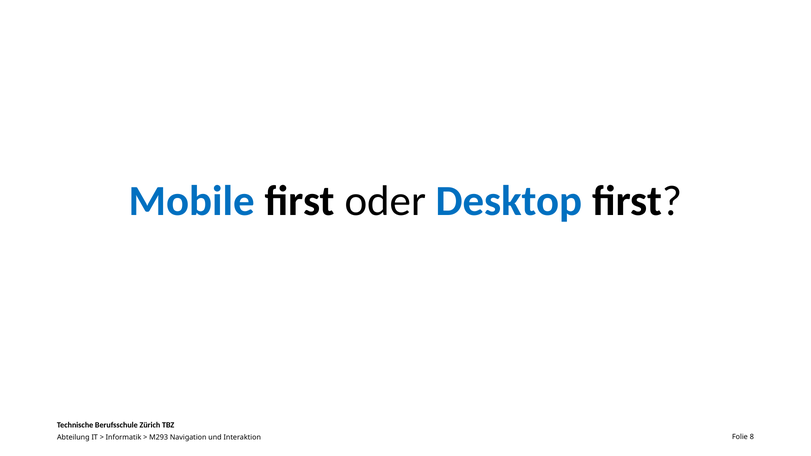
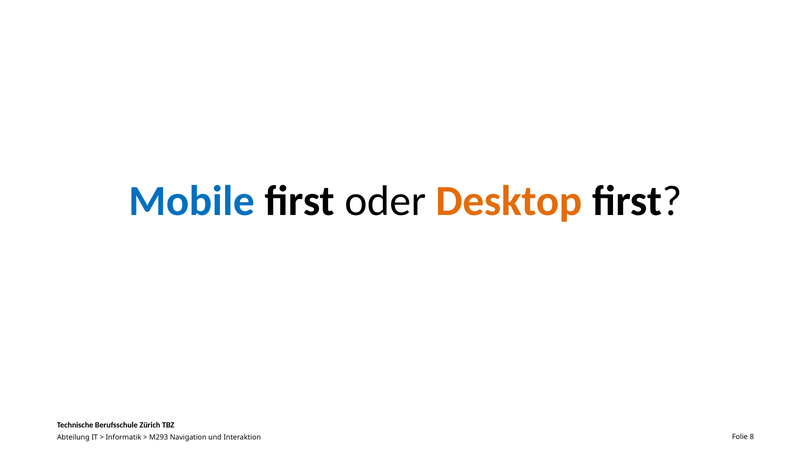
Desktop colour: blue -> orange (509, 201)
